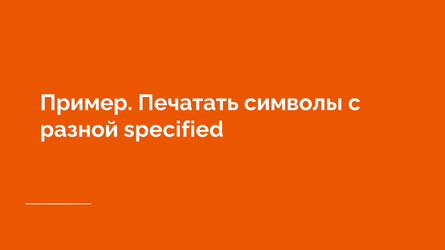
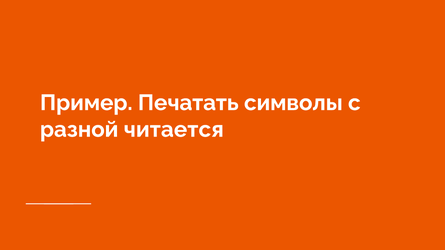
specified: specified -> читается (174, 130)
